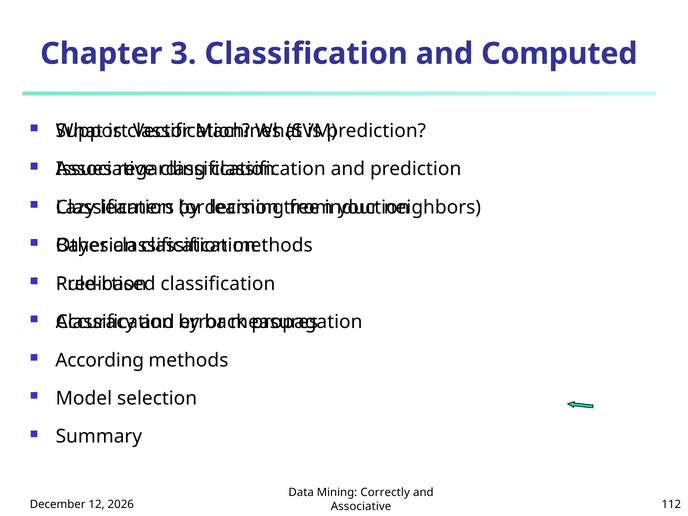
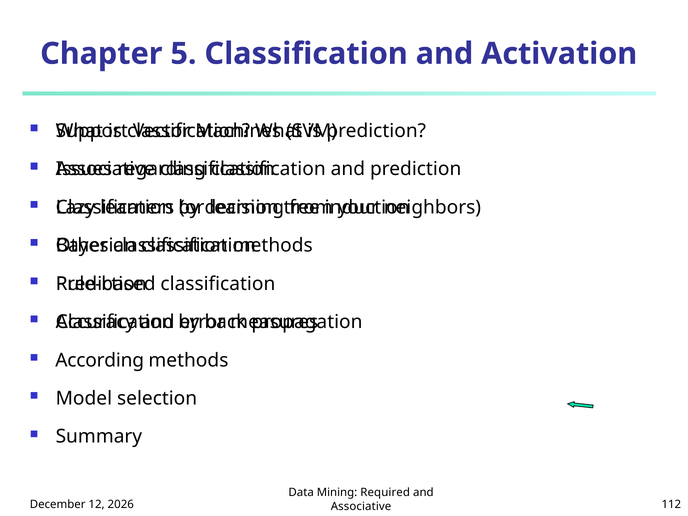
3: 3 -> 5 (183, 54)
Computed: Computed -> Activation (559, 54)
Correctly: Correctly -> Required (385, 493)
